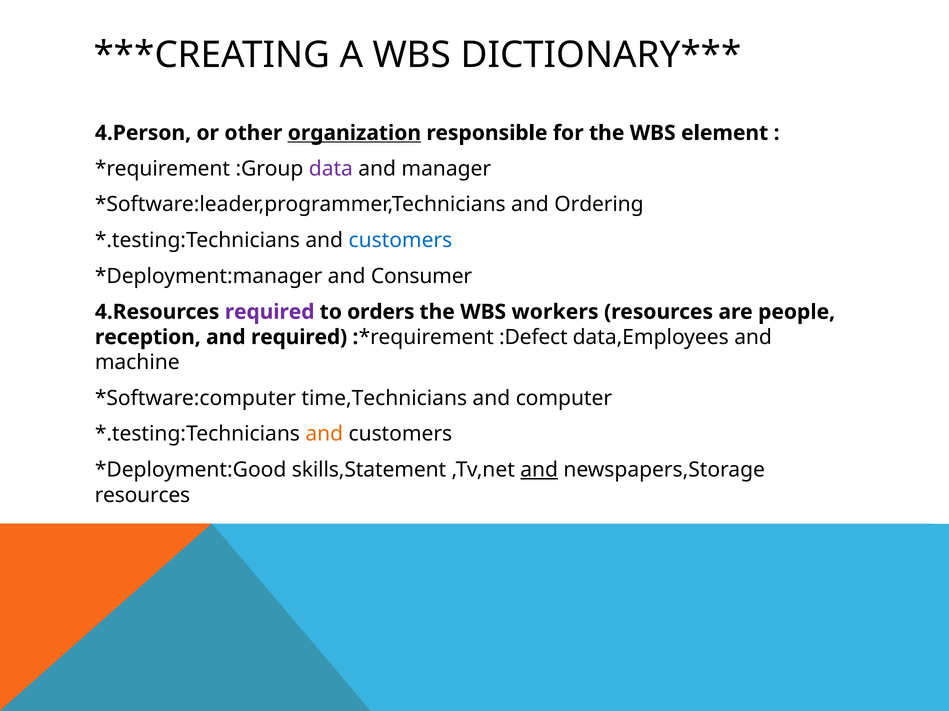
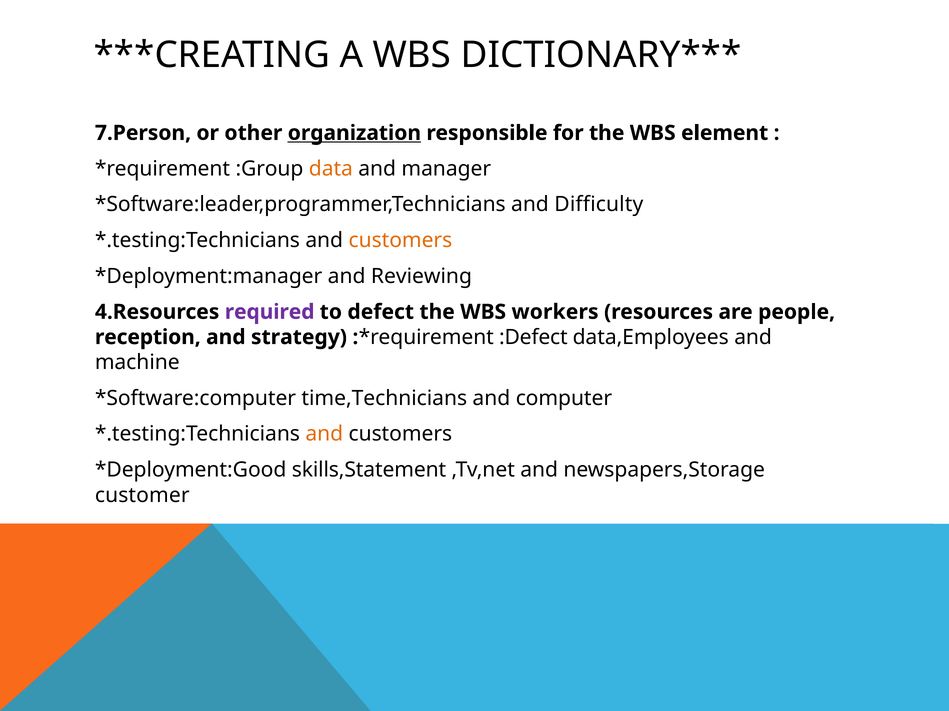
4.Person: 4.Person -> 7.Person (143, 133)
data colour: purple -> orange (331, 169)
Ordering: Ordering -> Difficulty (599, 205)
customers colour: blue -> orange (400, 241)
Consumer: Consumer -> Reviewing (421, 276)
orders: orders -> defect (381, 312)
and required: required -> strategy (299, 338)
and underline: present -> none (539, 470)
resources: resources -> customer (142, 496)
